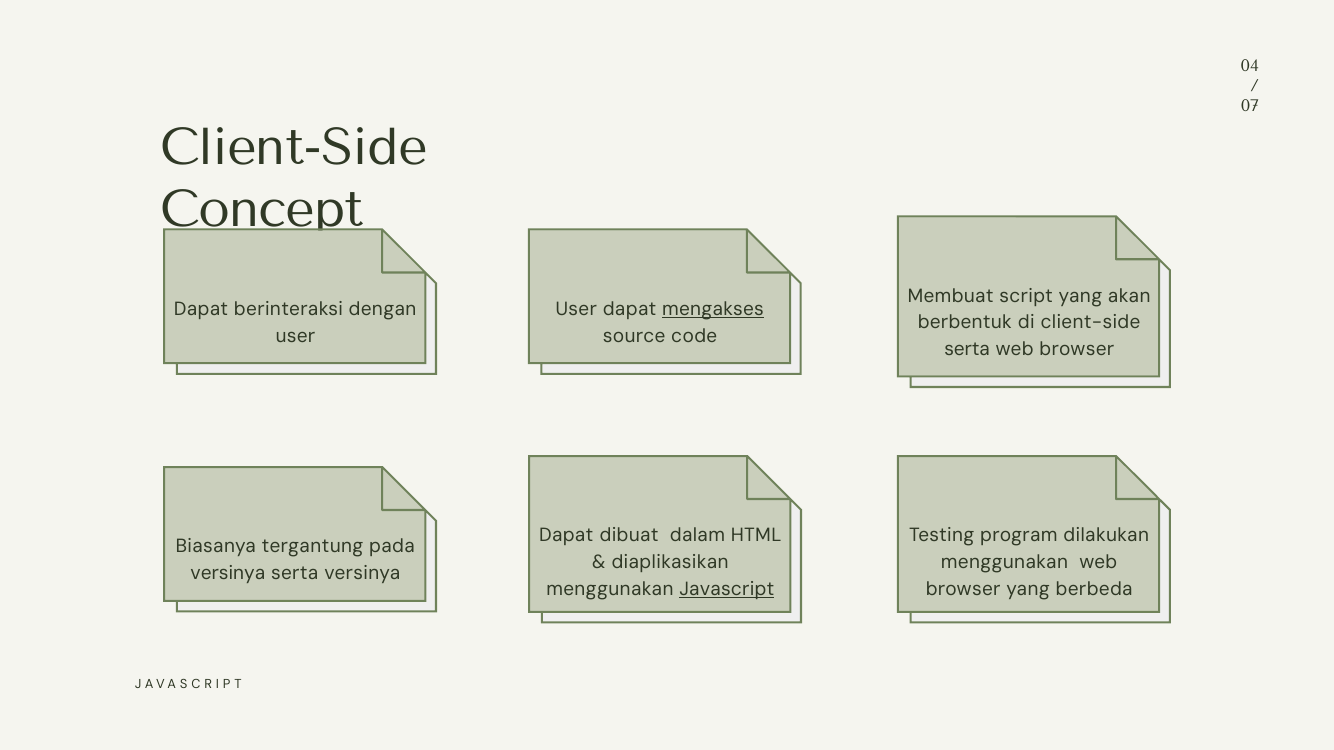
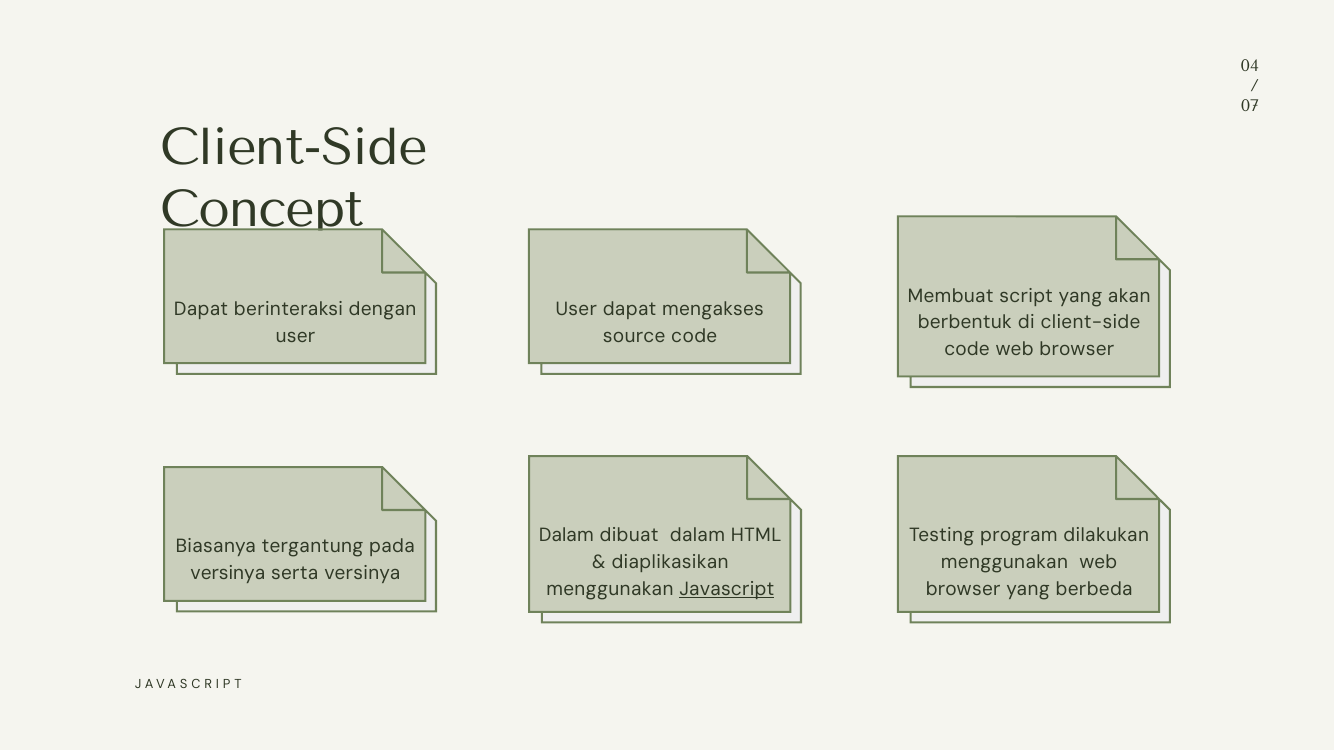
mengakses underline: present -> none (713, 309)
serta: serta -> code (967, 349)
Dapat: Dapat -> Dalam (566, 536)
